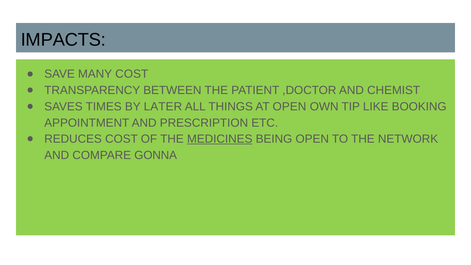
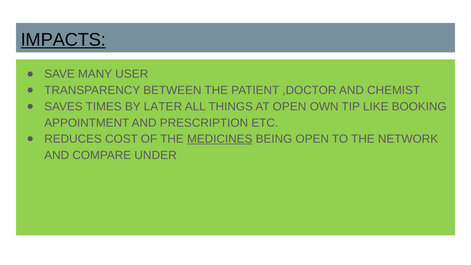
IMPACTS underline: none -> present (63, 40)
MANY COST: COST -> USER (132, 74)
GONNA: GONNA -> UNDER (156, 155)
